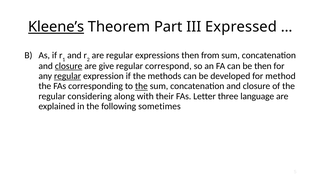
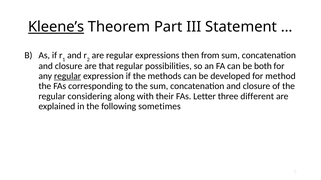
Expressed: Expressed -> Statement (241, 27)
closure underline: present -> none (69, 66)
give: give -> that (106, 66)
correspond: correspond -> possibilities (168, 66)
be then: then -> both (263, 66)
the underline: present -> none (141, 86)
language: language -> different (257, 97)
